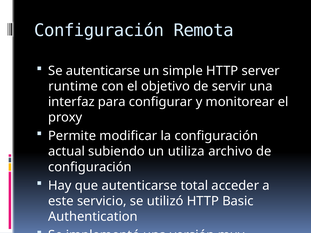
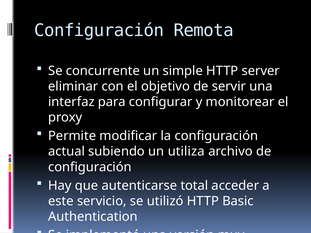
Se autenticarse: autenticarse -> concurrente (103, 71)
runtime: runtime -> eliminar (73, 86)
